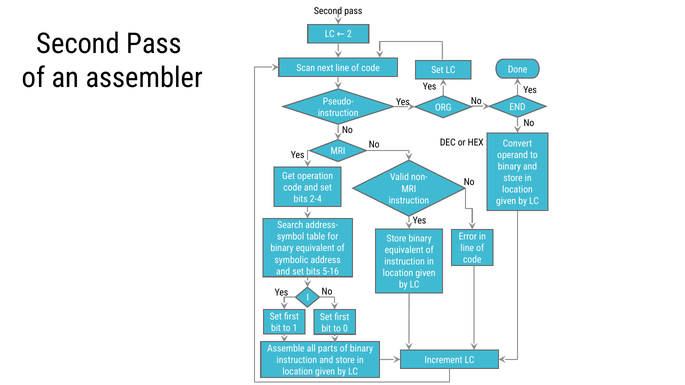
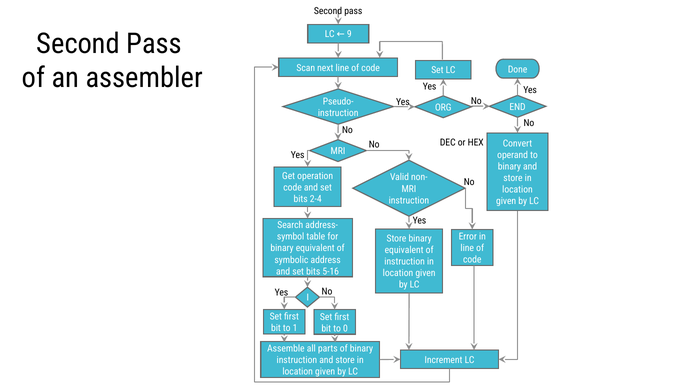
2: 2 -> 9 (349, 34)
